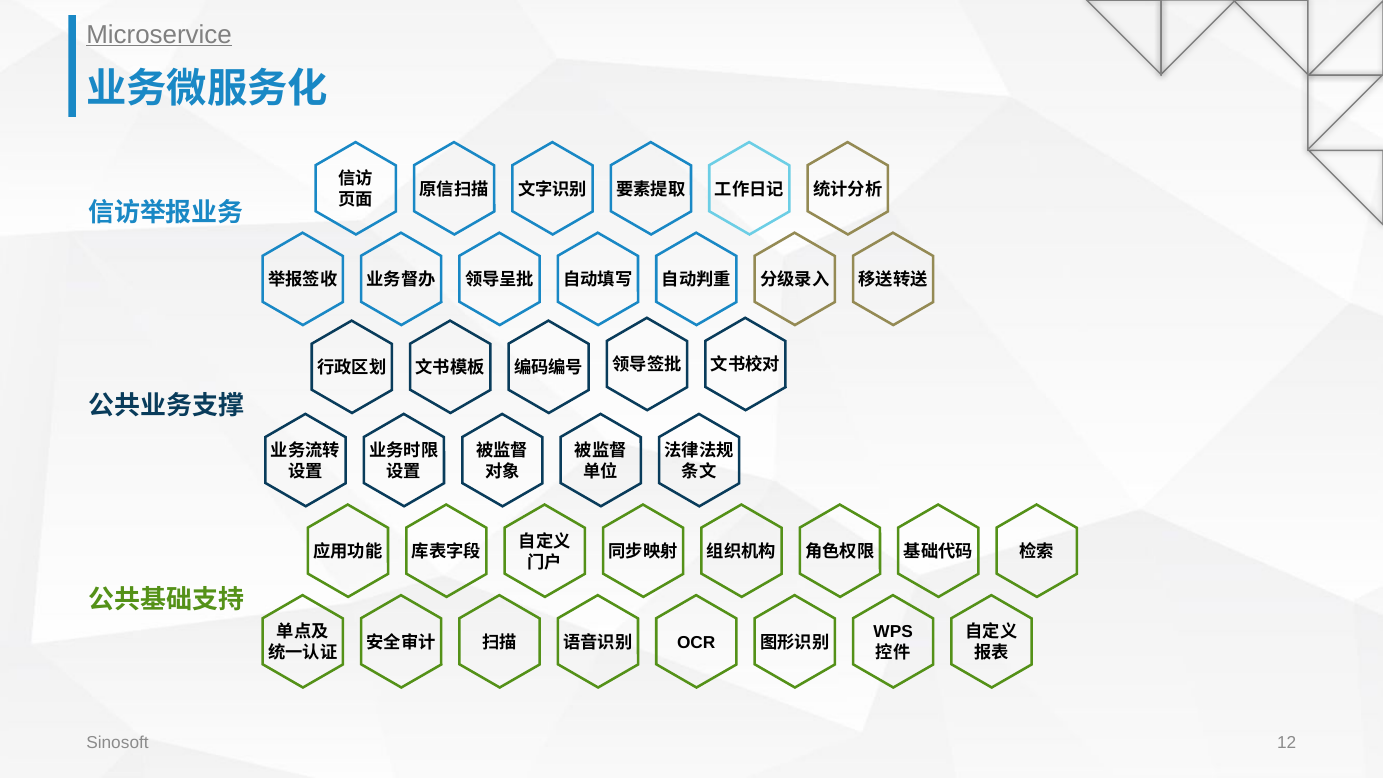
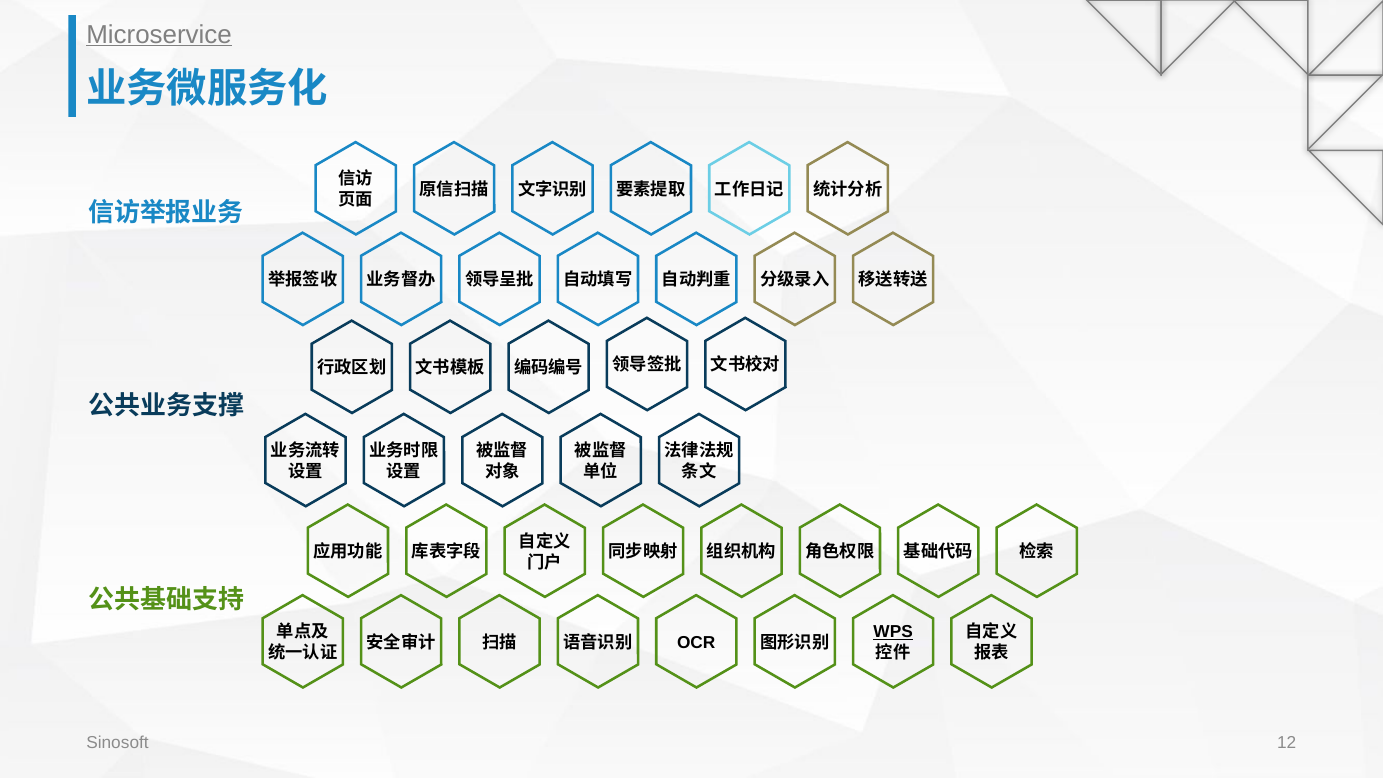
WPS underline: none -> present (893, 632)
